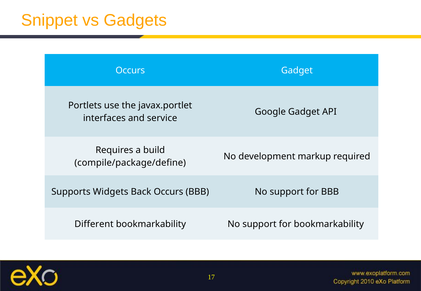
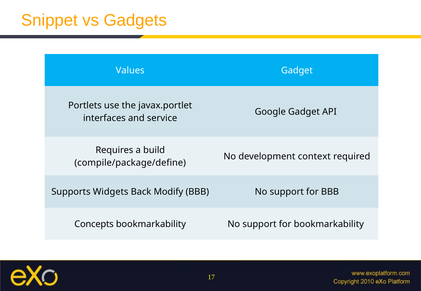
Occurs: Occurs -> Values (130, 71)
markup: markup -> context (314, 157)
Back Occurs: Occurs -> Modify (168, 192)
Different: Different -> Concepts (94, 224)
